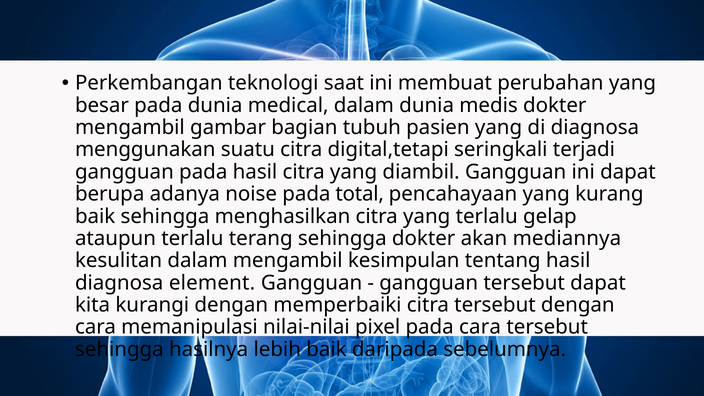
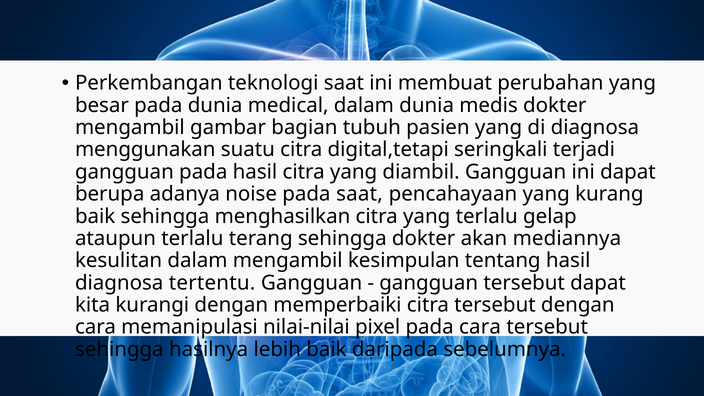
pada total: total -> saat (359, 194)
element: element -> tertentu (212, 283)
